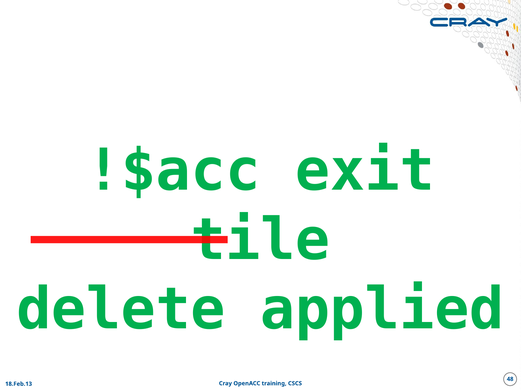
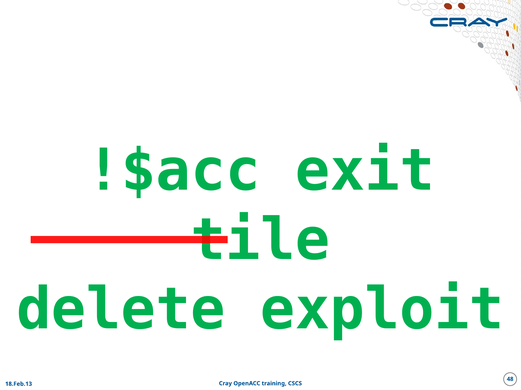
applied: applied -> exploit (382, 310)
